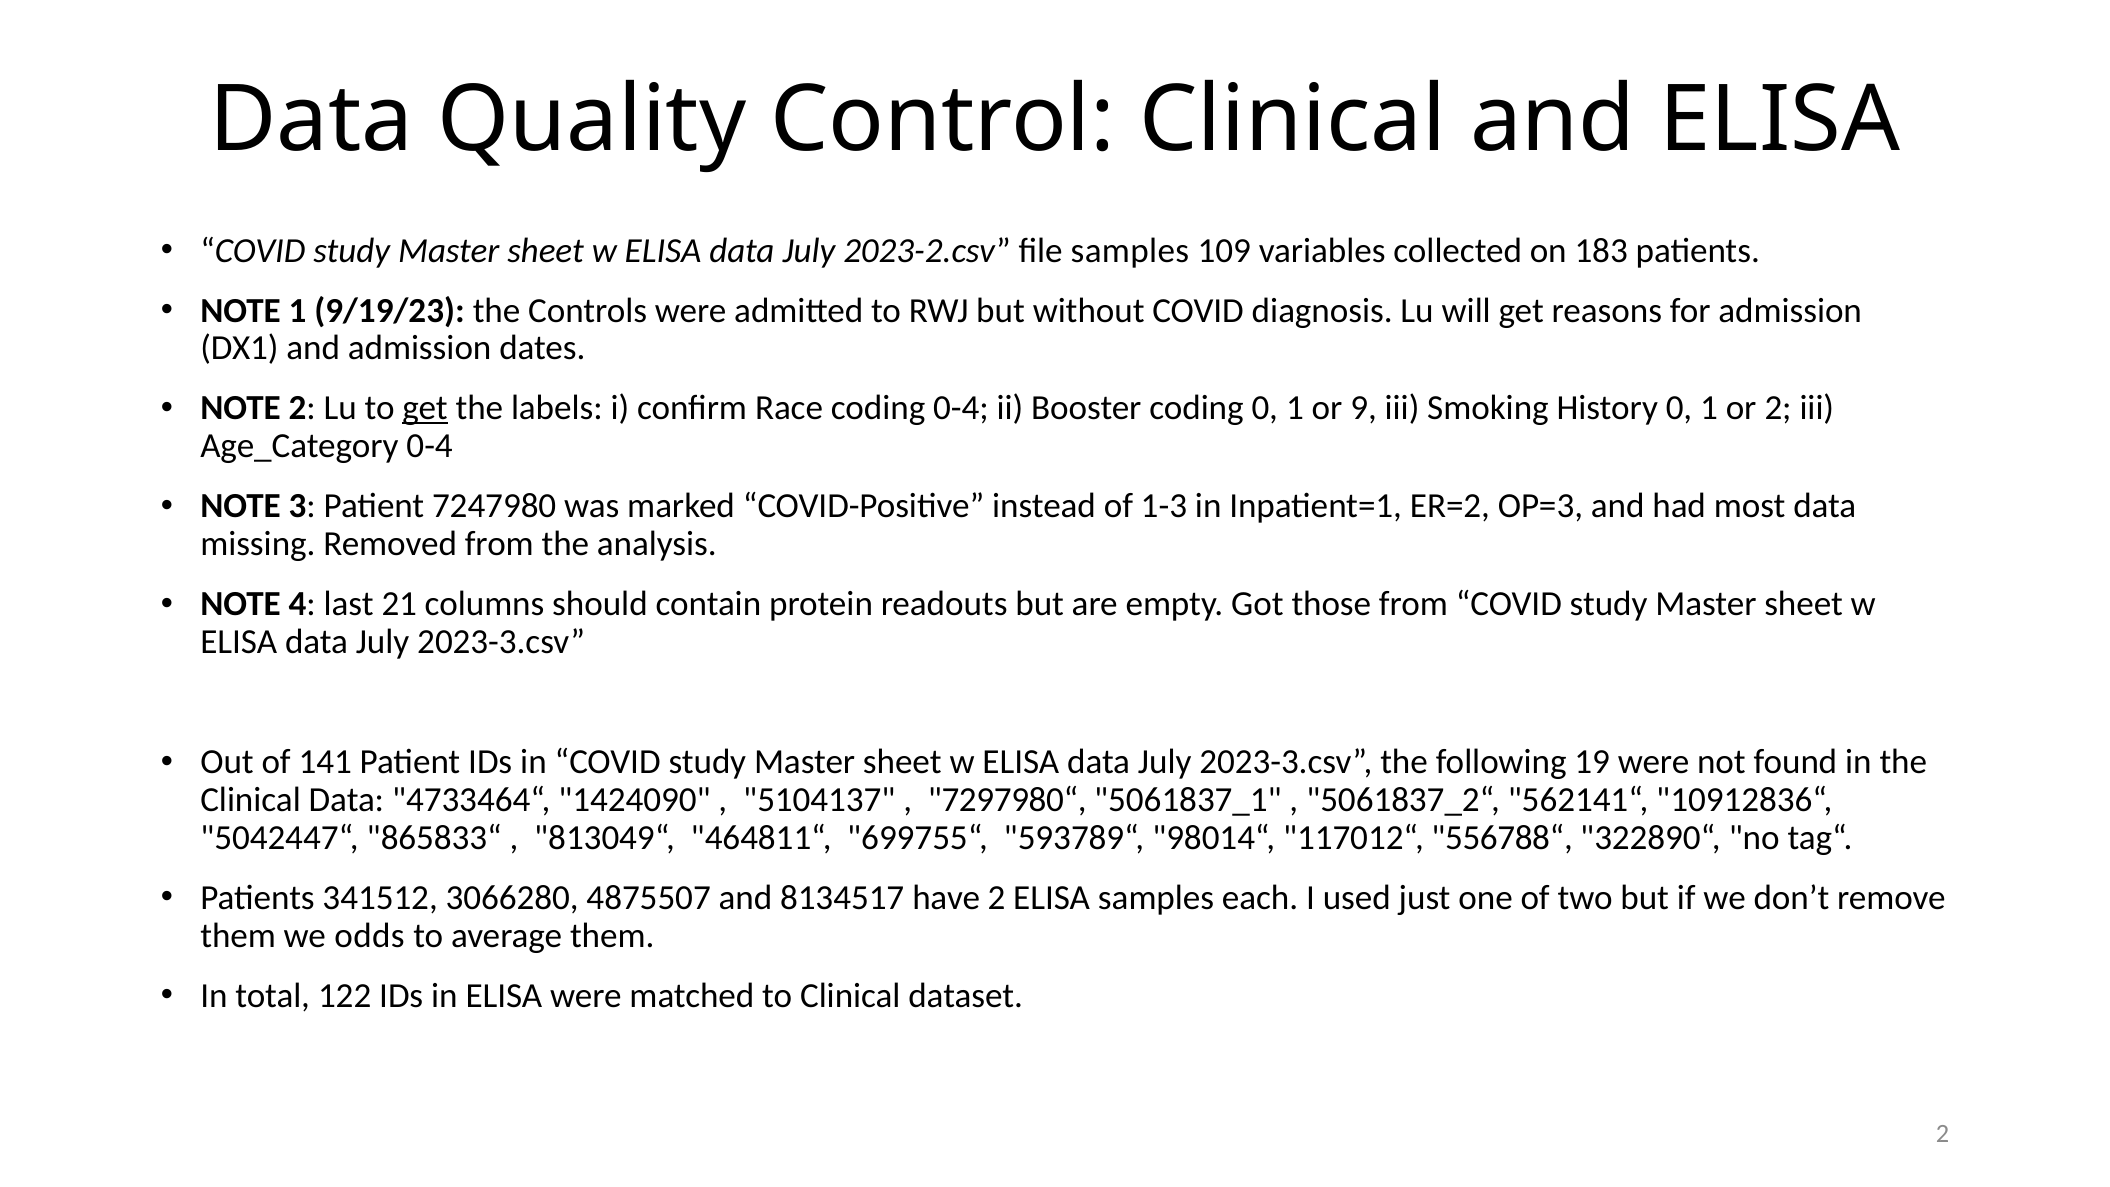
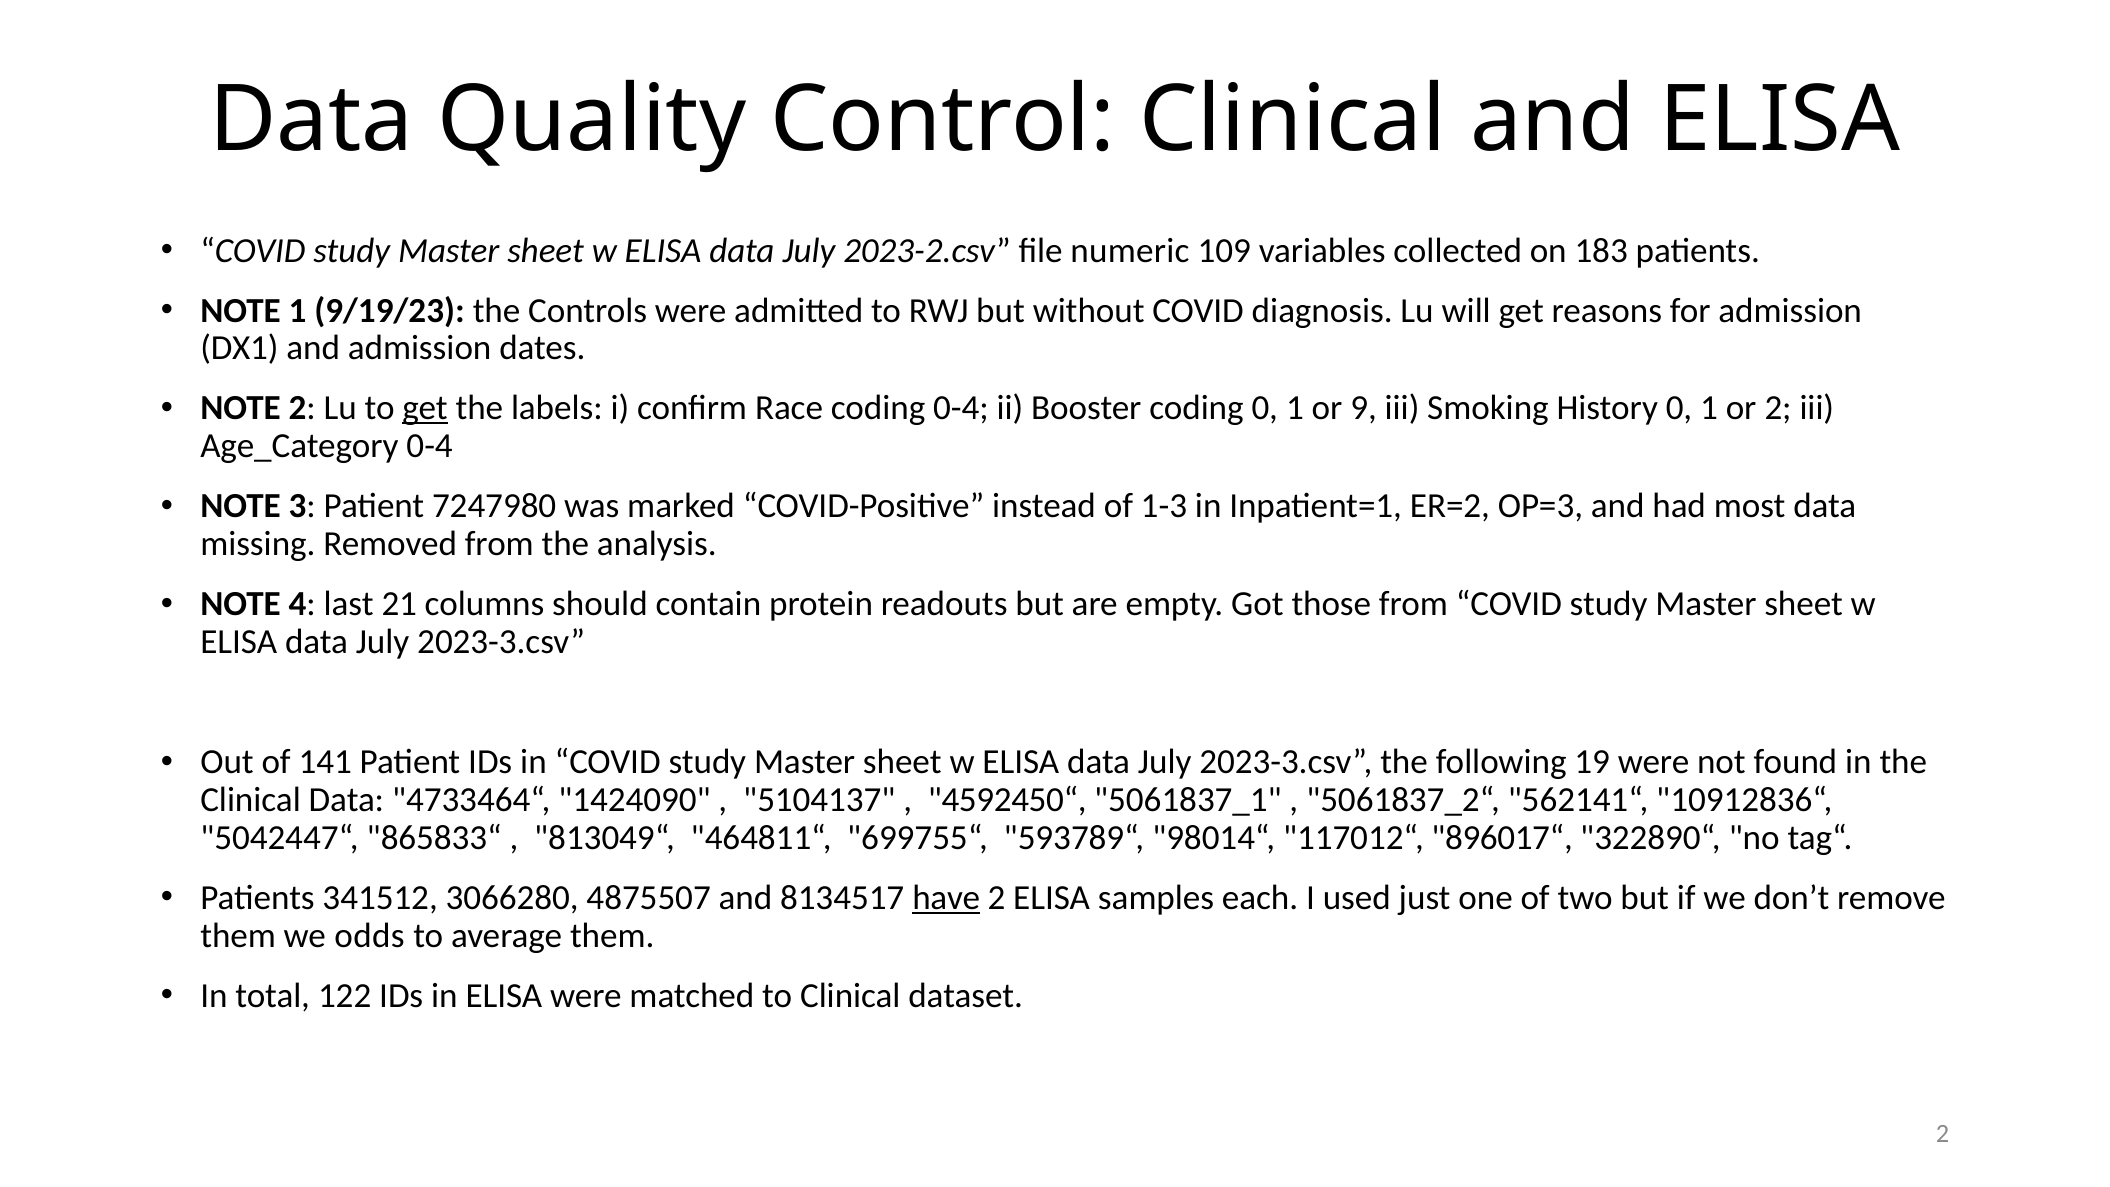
file samples: samples -> numeric (1130, 250)
7297980“: 7297980“ -> 4592450“ (1007, 800)
556788“: 556788“ -> 896017“ (1502, 838)
have underline: none -> present (946, 898)
